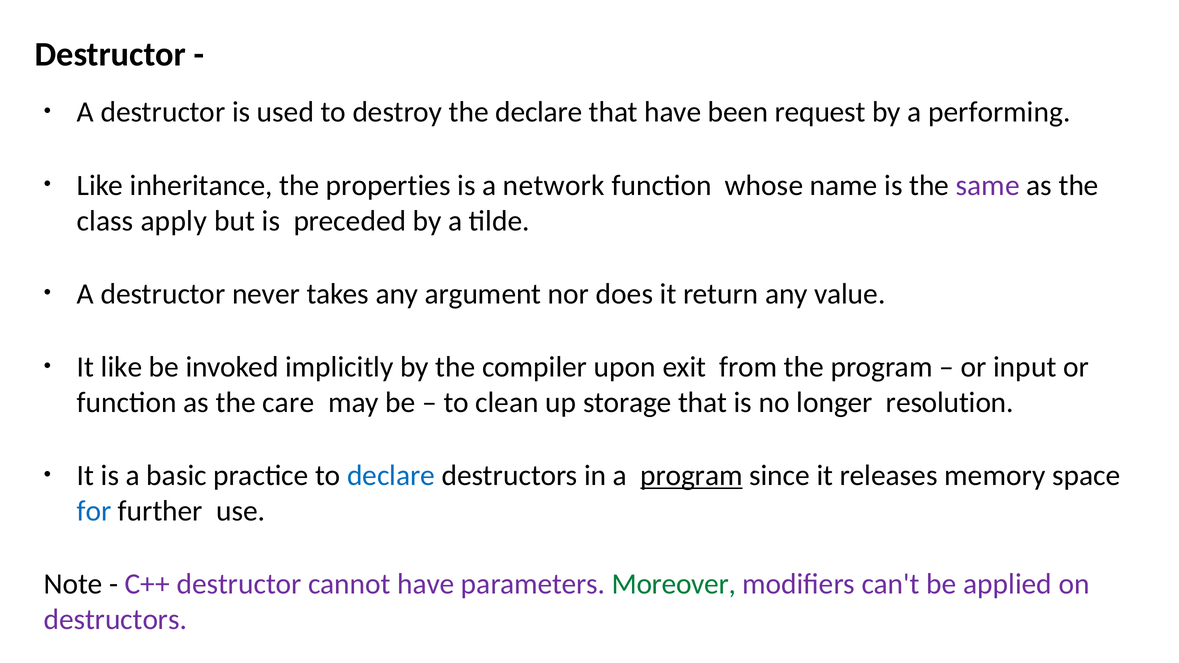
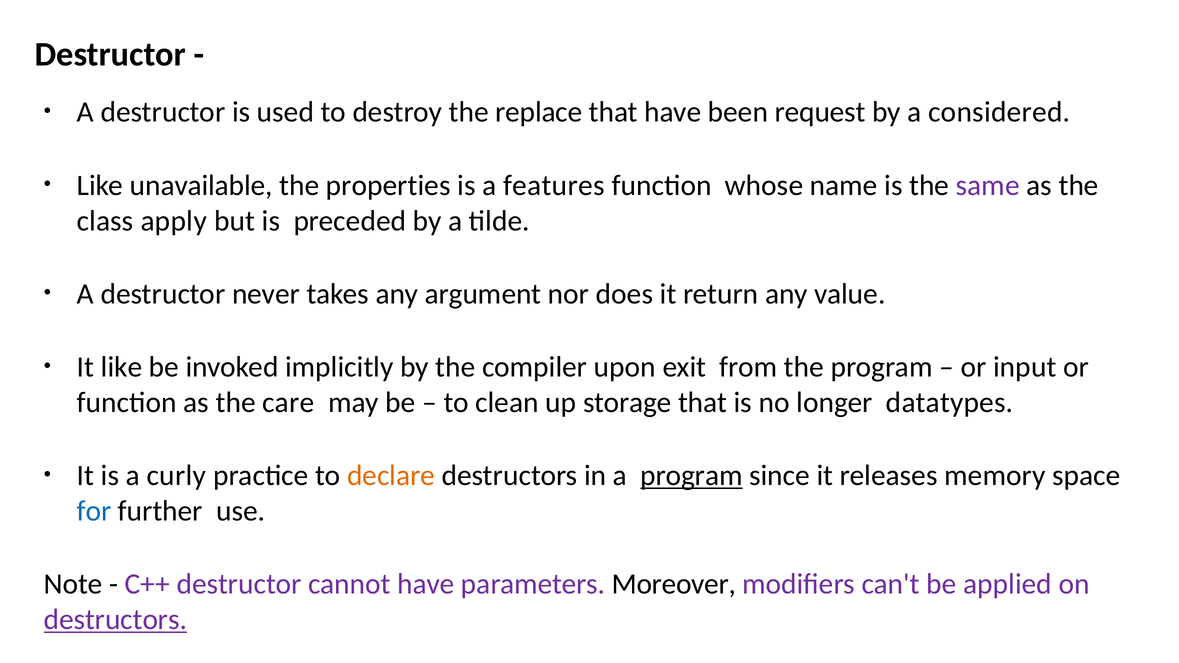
the declare: declare -> replace (539, 112)
performing: performing -> considered (999, 112)
inheritance: inheritance -> unavailable (201, 185)
network: network -> features (554, 185)
resolution: resolution -> datatypes (950, 403)
basic: basic -> curly (176, 476)
declare colour: blue -> orange (391, 476)
Moreover colour: green -> black (674, 584)
destructors underline: none -> present (115, 620)
